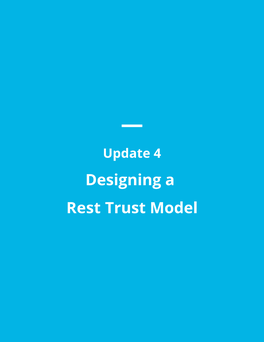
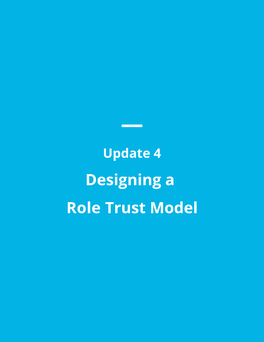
Rest: Rest -> Role (84, 208)
